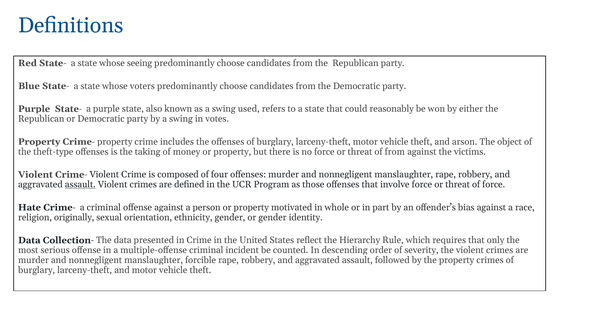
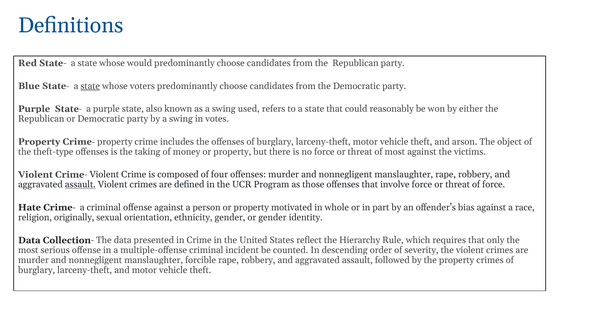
seeing: seeing -> would (139, 63)
state underline: none -> present (90, 86)
of from: from -> most (395, 152)
